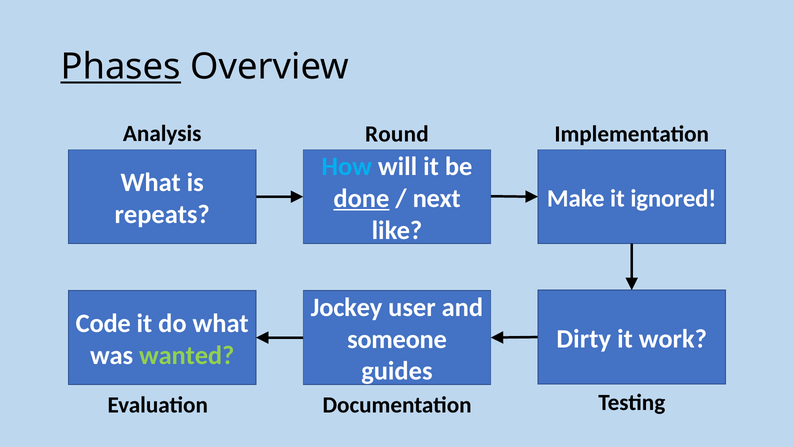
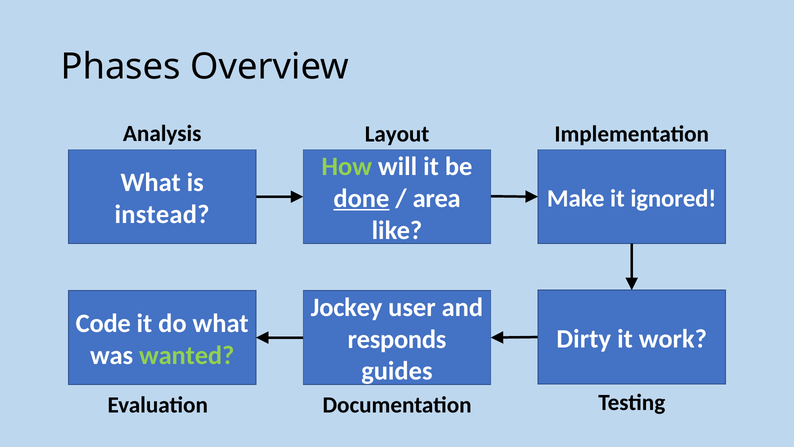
Phases underline: present -> none (121, 67)
Round: Round -> Layout (397, 134)
How colour: light blue -> light green (347, 167)
next: next -> area (437, 198)
repeats: repeats -> instead (162, 214)
someone: someone -> responds (397, 339)
